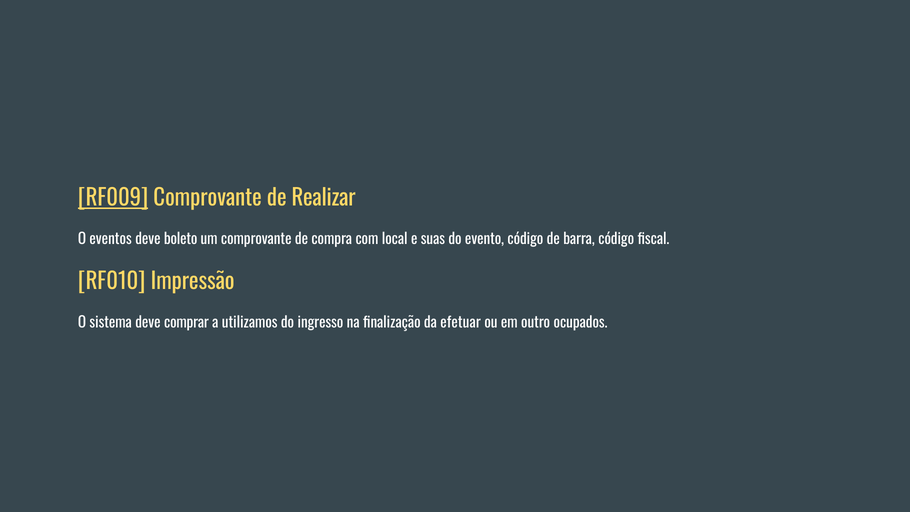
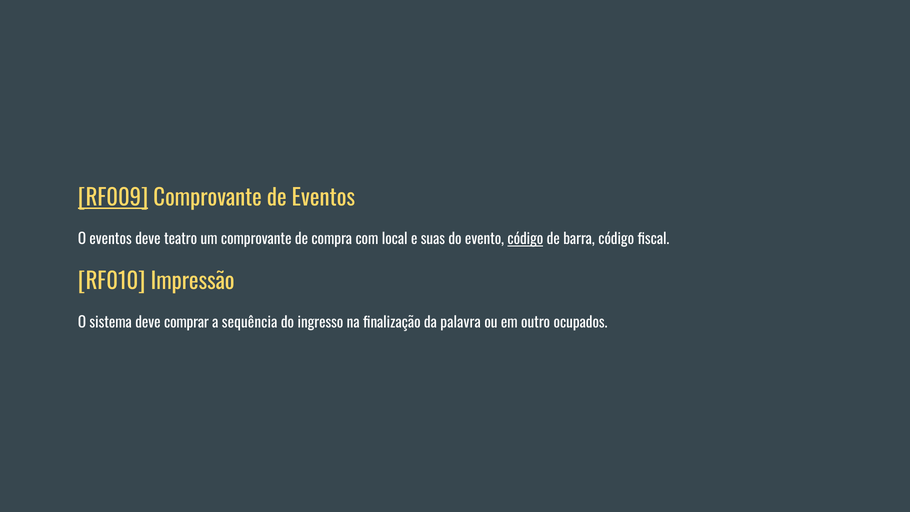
de Realizar: Realizar -> Eventos (323, 198)
boleto: boleto -> teatro (181, 239)
código underline: none -> present (525, 239)
utilizamos: utilizamos -> sequência (250, 323)
efetuar: efetuar -> palavra (461, 323)
